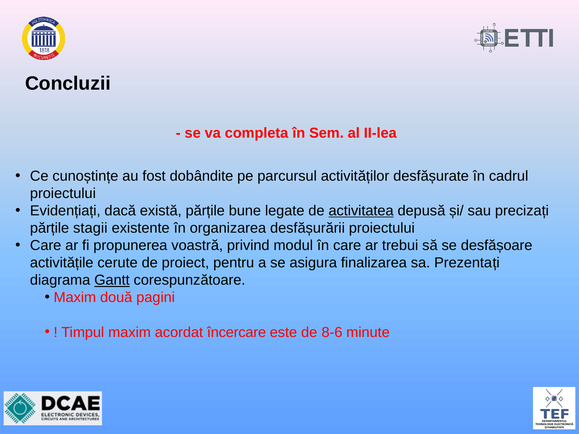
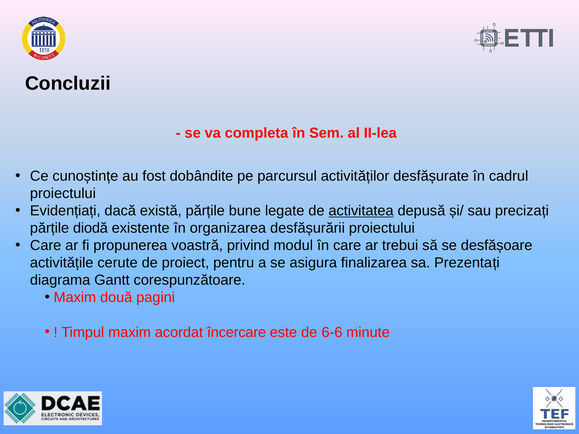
stagii: stagii -> diodă (90, 228)
Gantt underline: present -> none (112, 280)
8-6: 8-6 -> 6-6 (332, 332)
